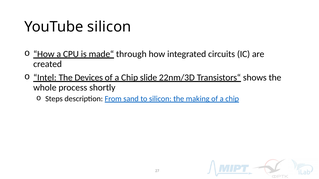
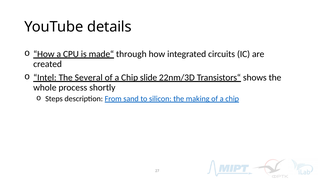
YouTube silicon: silicon -> details (109, 27)
Devices: Devices -> Several (89, 78)
